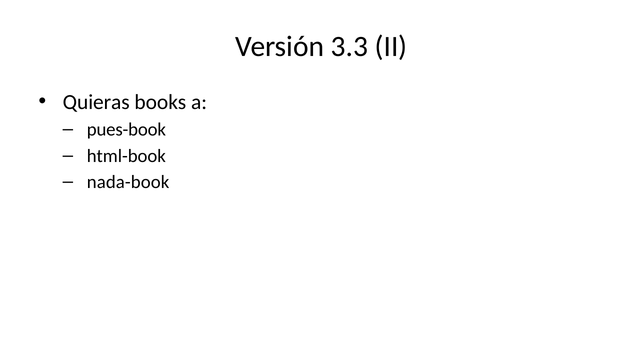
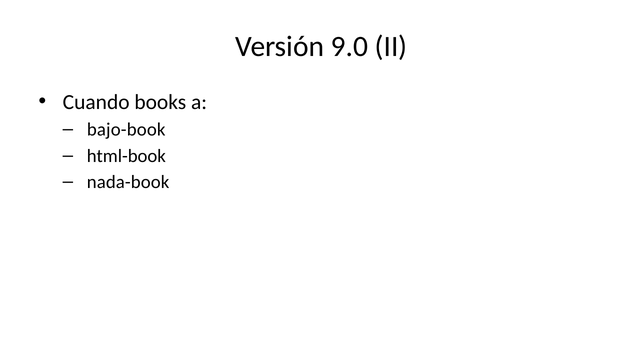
3.3: 3.3 -> 9.0 (349, 47)
Quieras: Quieras -> Cuando (96, 102)
pues-book: pues-book -> bajo-book (126, 130)
